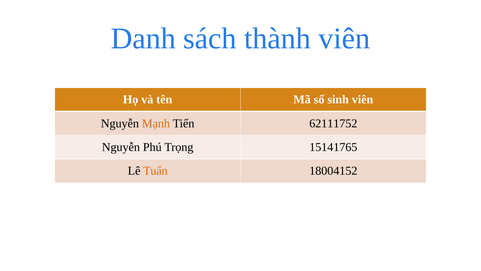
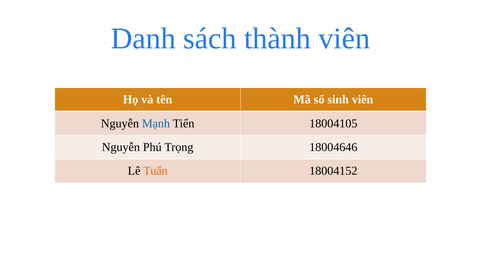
Mạnh colour: orange -> blue (156, 123)
62111752: 62111752 -> 18004105 (333, 123)
15141765: 15141765 -> 18004646 (333, 147)
